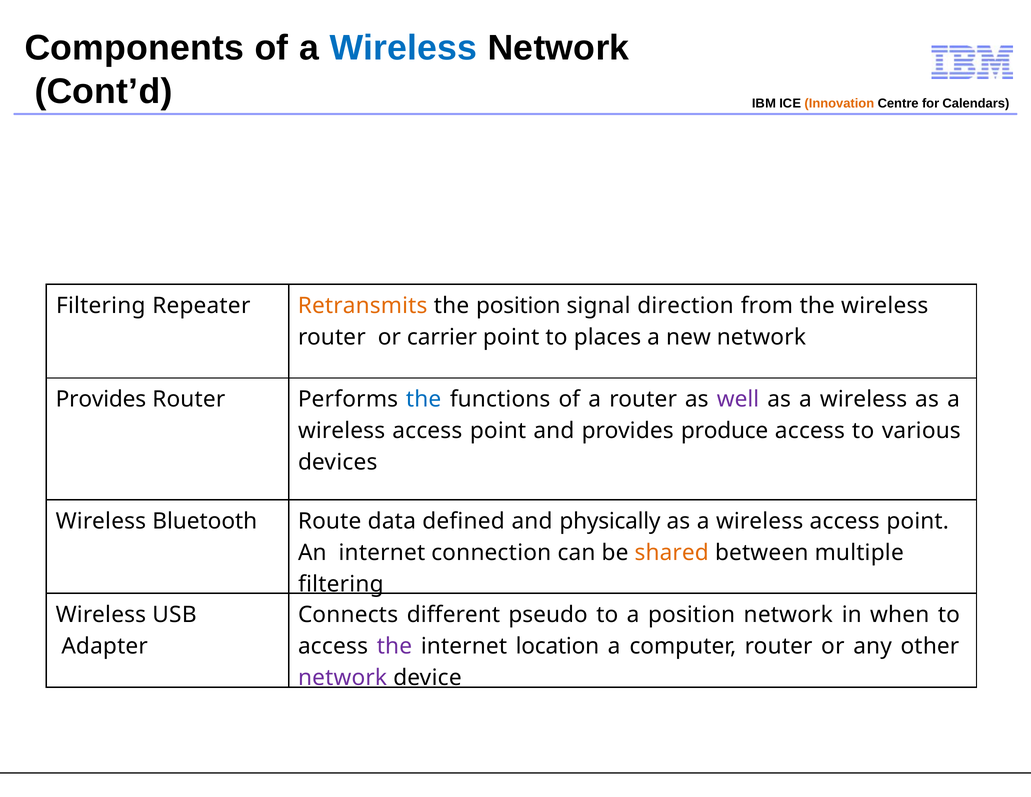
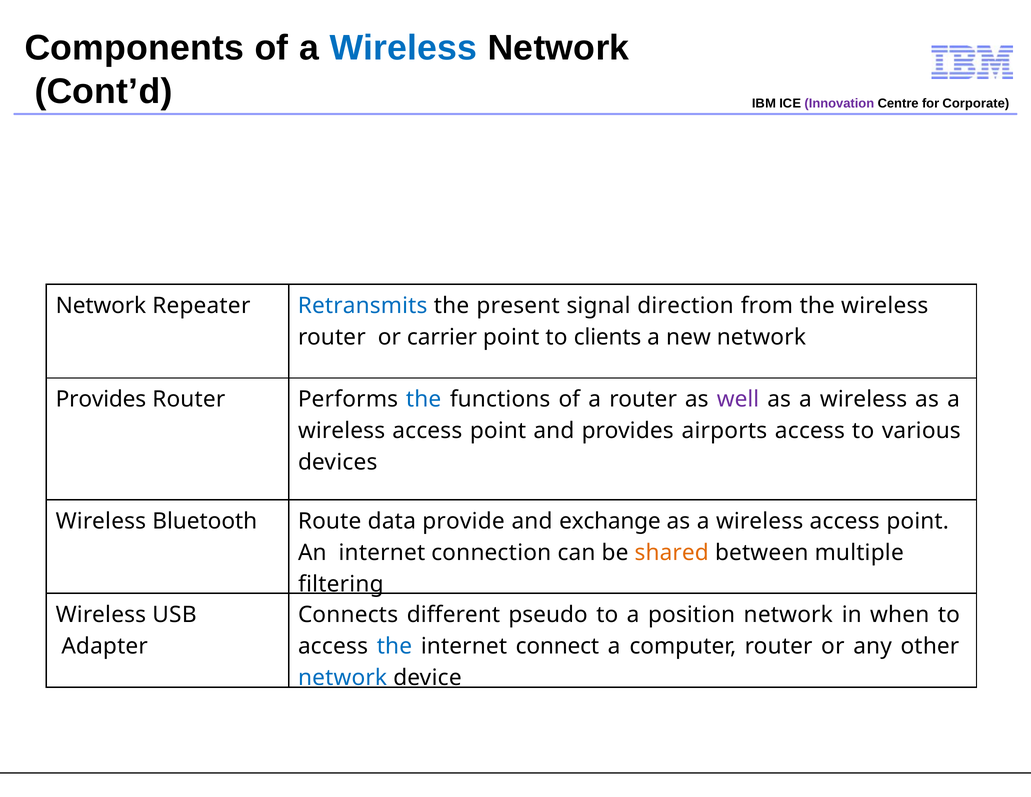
Innovation colour: orange -> purple (839, 103)
Calendars: Calendars -> Corporate (976, 103)
Filtering: Filtering -> Network (101, 306)
Retransmits colour: orange -> blue (363, 306)
the position: position -> present (518, 306)
places: places -> clients (608, 337)
produce: produce -> airports (724, 431)
defined: defined -> provide (463, 522)
physically: physically -> exchange (610, 522)
the colour: purple -> blue (394, 647)
location: location -> connect (557, 647)
network colour: purple -> blue (343, 678)
